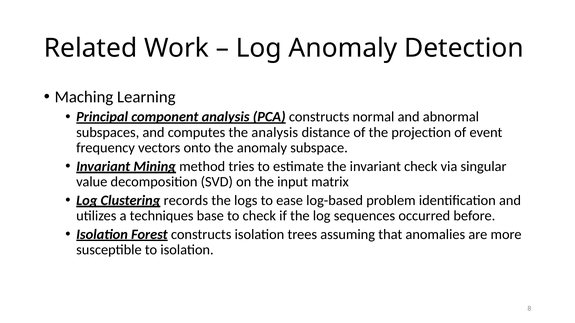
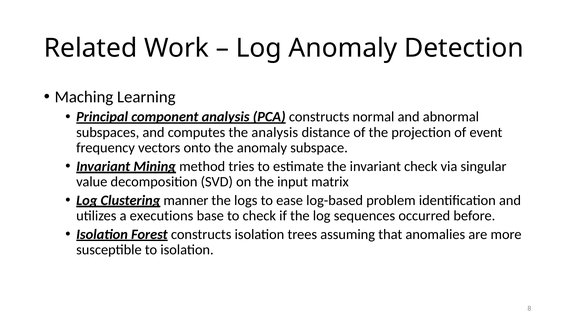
records: records -> manner (186, 201)
techniques: techniques -> executions (162, 216)
